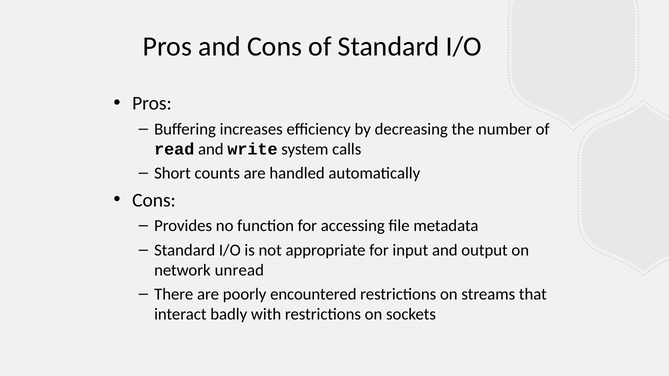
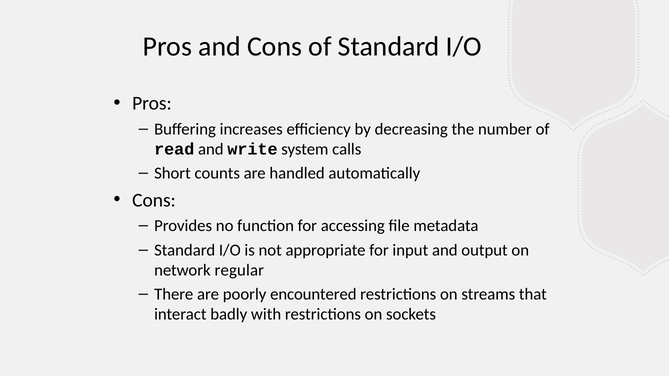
unread: unread -> regular (239, 270)
